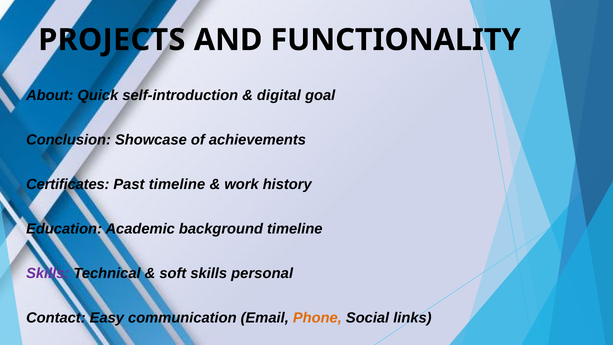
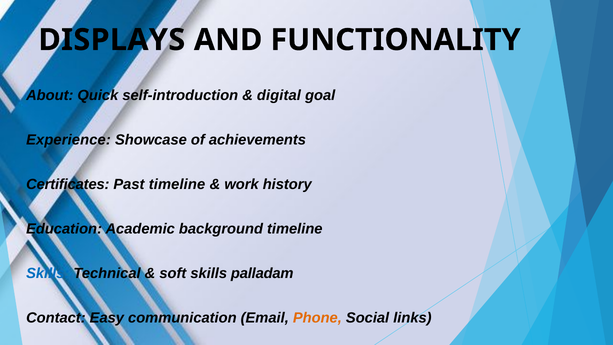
PROJECTS: PROJECTS -> DISPLAYS (112, 40)
Conclusion: Conclusion -> Experience (68, 140)
Skills colour: purple -> blue (48, 273)
personal: personal -> palladam (262, 273)
